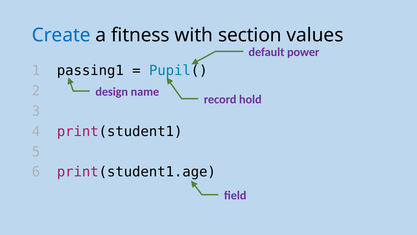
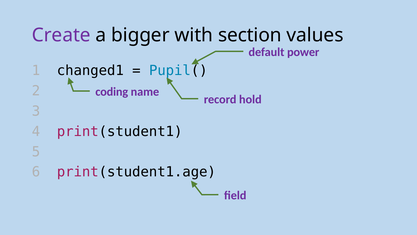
Create colour: blue -> purple (61, 35)
fitness: fitness -> bigger (140, 35)
passing1: passing1 -> changed1 (90, 71)
design: design -> coding (112, 92)
